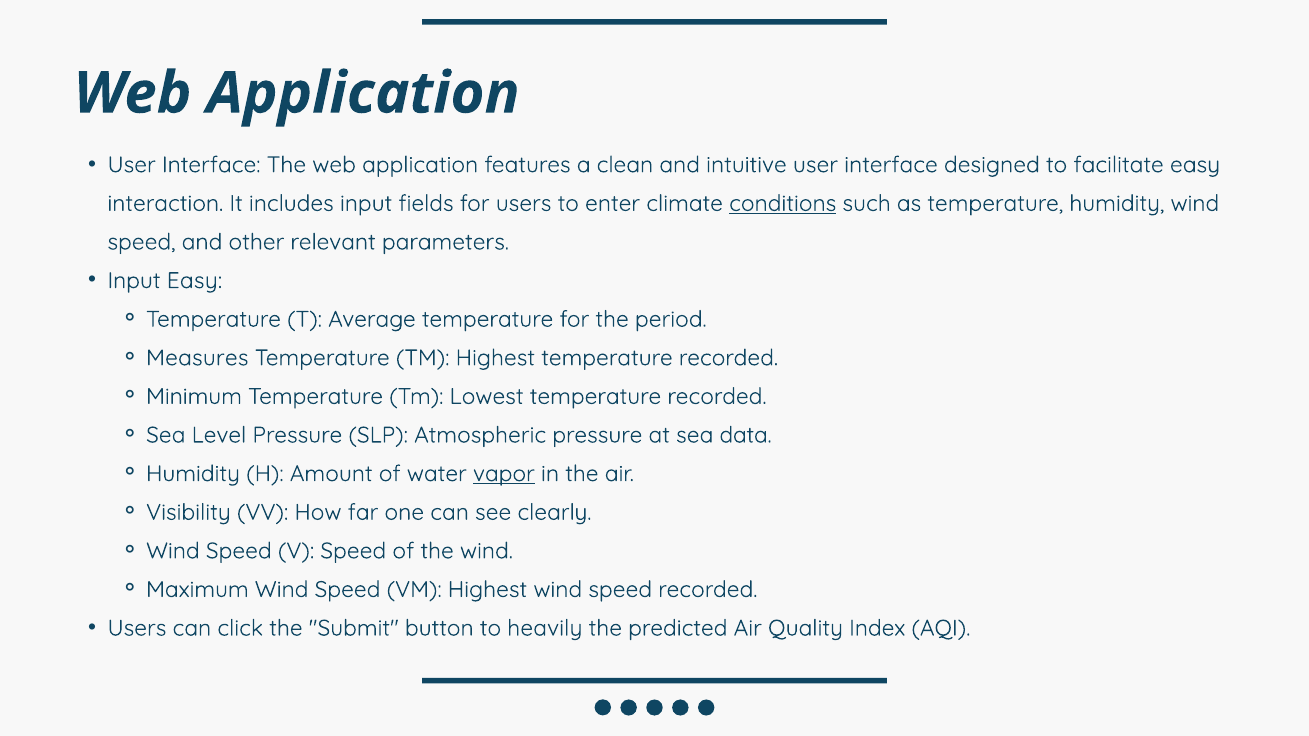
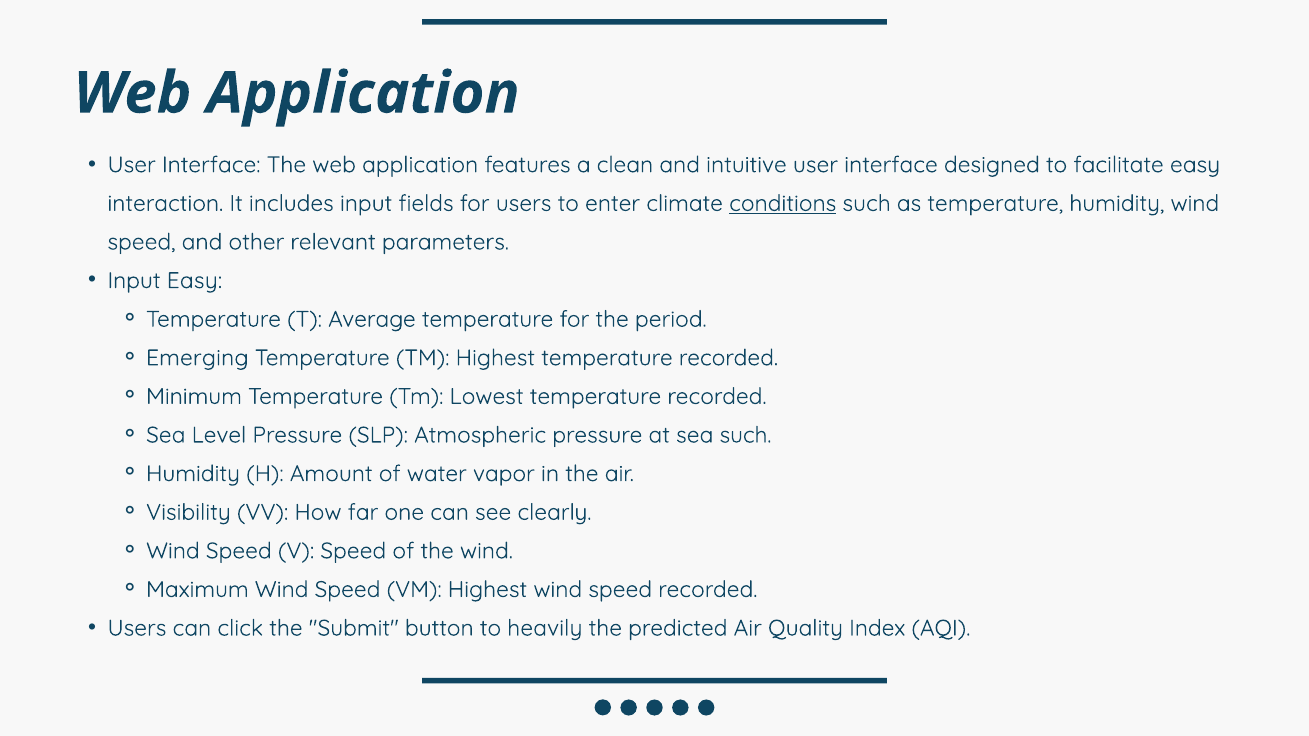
Measures: Measures -> Emerging (197, 358)
sea data: data -> such (745, 435)
vapor underline: present -> none (504, 474)
